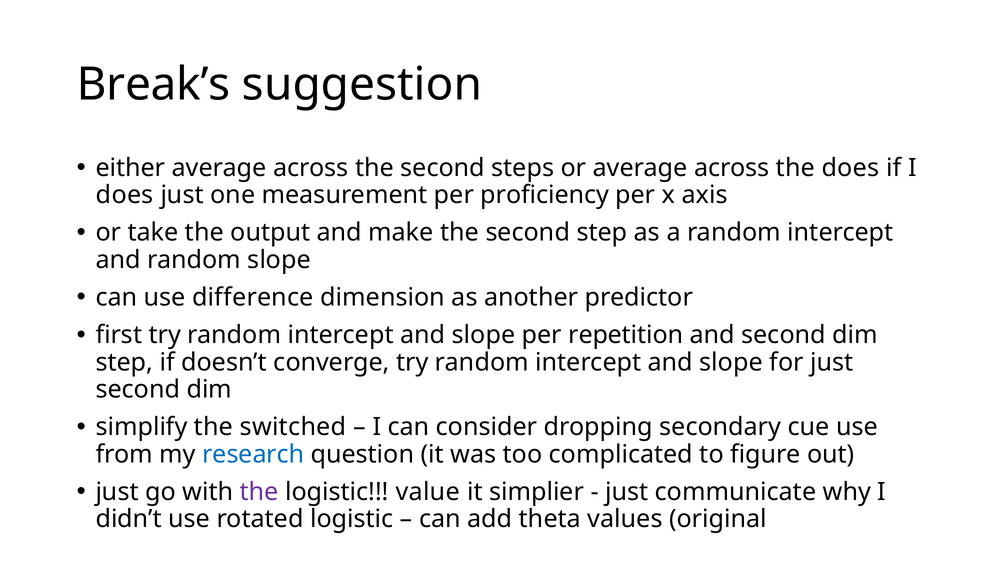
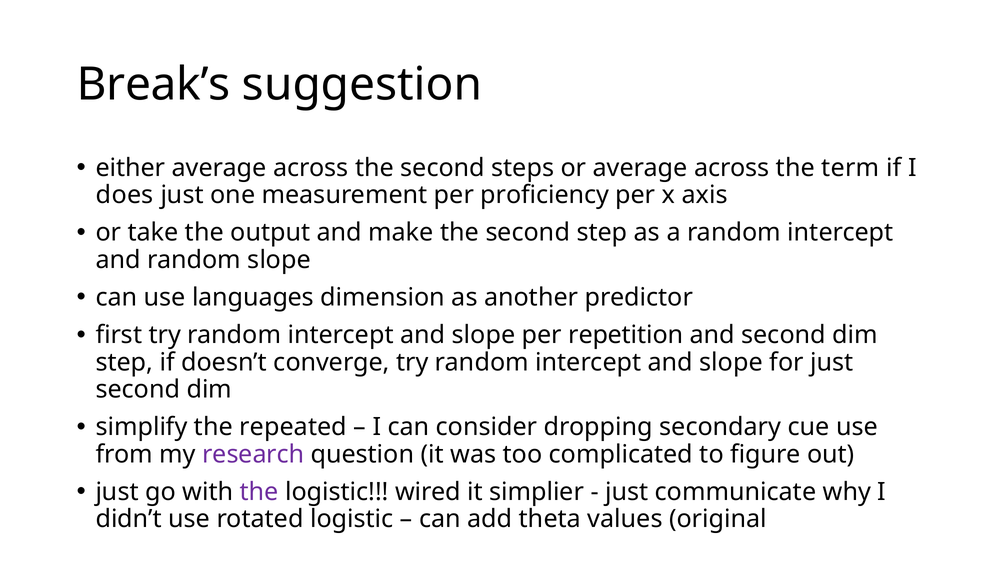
the does: does -> term (850, 168)
difference: difference -> languages (253, 297)
switched: switched -> repeated (293, 427)
research colour: blue -> purple (253, 454)
value: value -> wired (428, 492)
